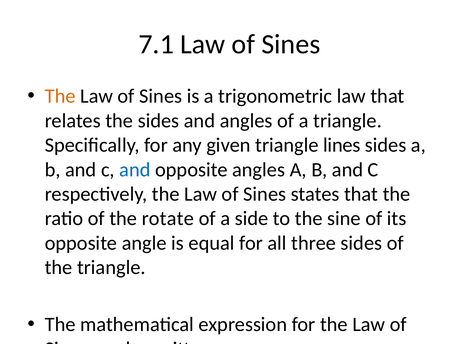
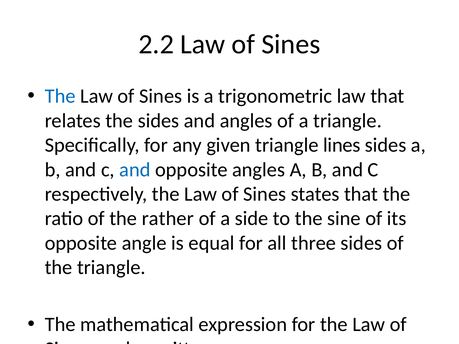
7.1: 7.1 -> 2.2 (156, 44)
The colour: orange -> blue (60, 96)
rotate: rotate -> rather (168, 219)
